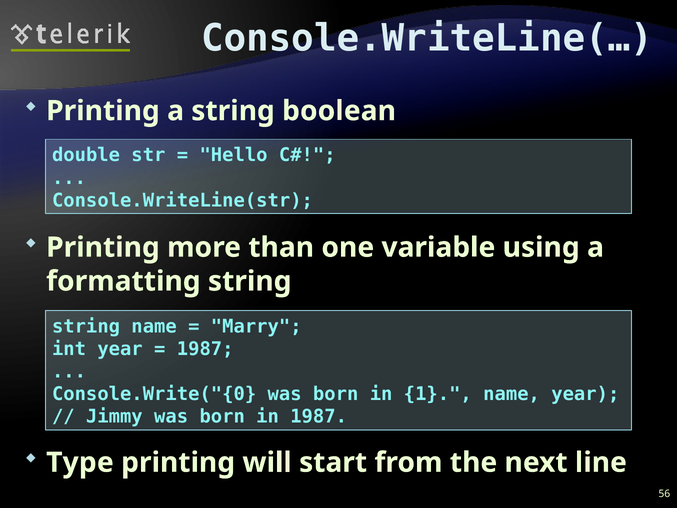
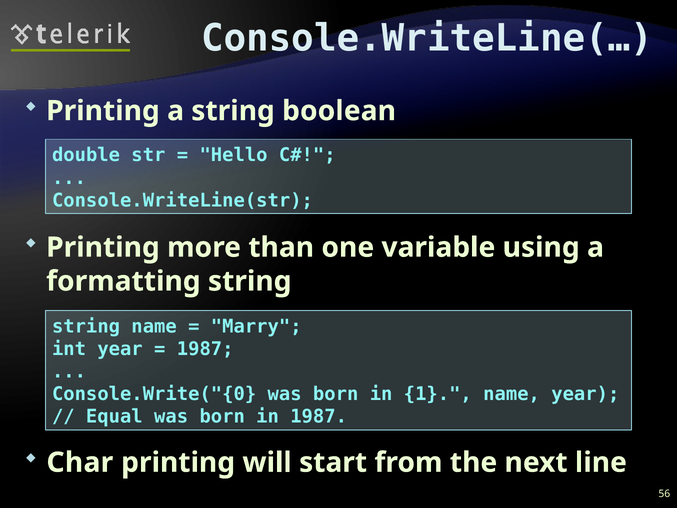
Jimmy: Jimmy -> Equal (114, 417)
Type: Type -> Char (80, 462)
